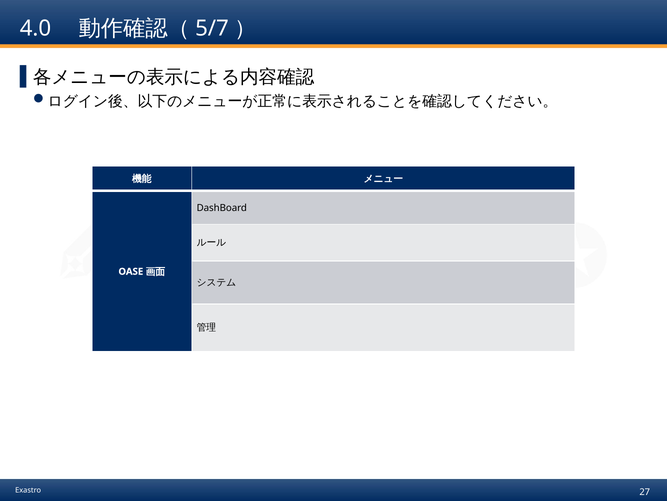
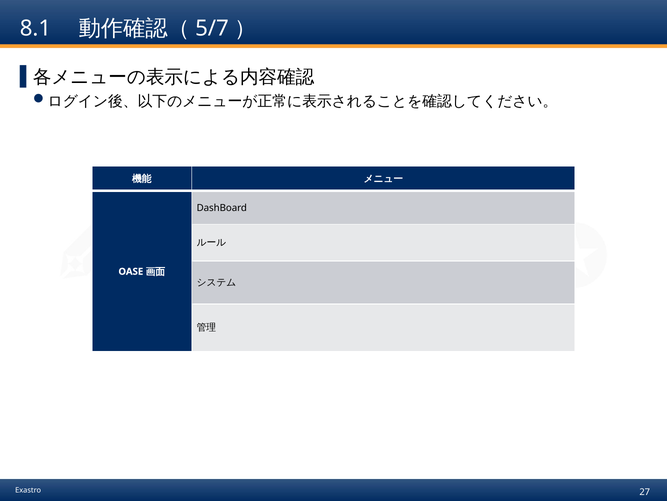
4.0: 4.0 -> 8.1 (35, 28)
